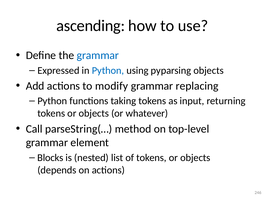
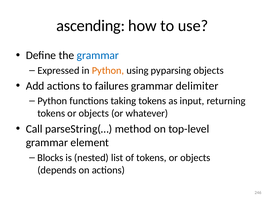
Python colour: blue -> orange (108, 70)
modify: modify -> failures (112, 86)
replacing: replacing -> delimiter (197, 86)
